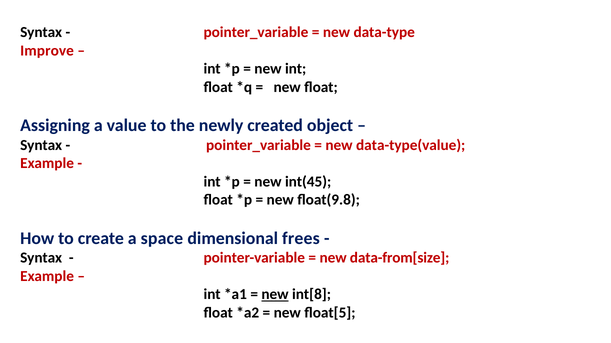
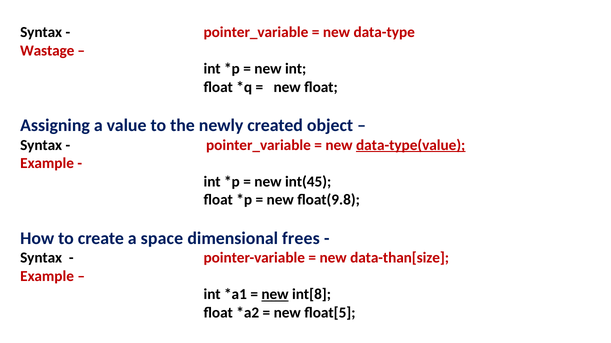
Improve: Improve -> Wastage (47, 51)
data-type(value underline: none -> present (411, 145)
data-from[size: data-from[size -> data-than[size (400, 258)
